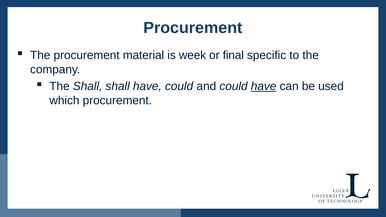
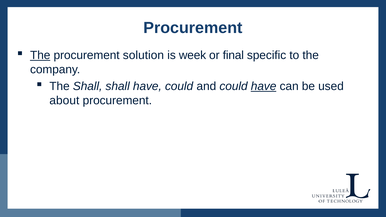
The underline: none -> present (40, 55)
material: material -> solution (143, 55)
which: which -> about (64, 101)
